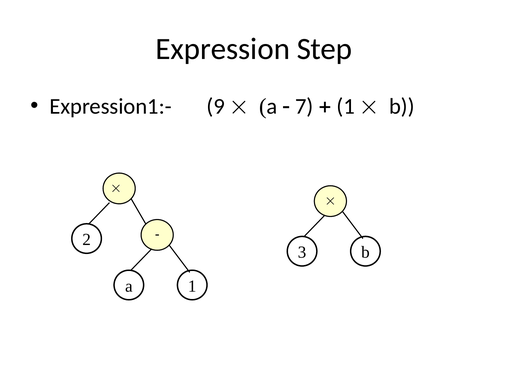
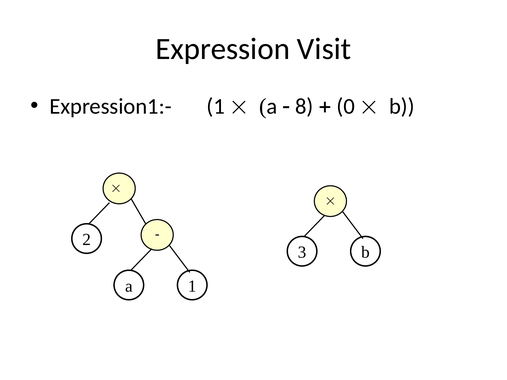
Step: Step -> Visit (324, 49)
Expression1:- 9: 9 -> 1 (216, 106)
7: 7 -> 8 (304, 106)
1: 1 -> 0 (346, 106)
